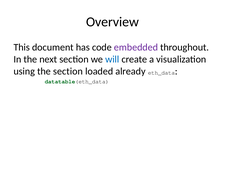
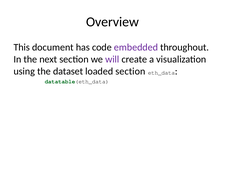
will colour: blue -> purple (112, 59)
the section: section -> dataset (68, 71)
loaded already: already -> section (130, 71)
